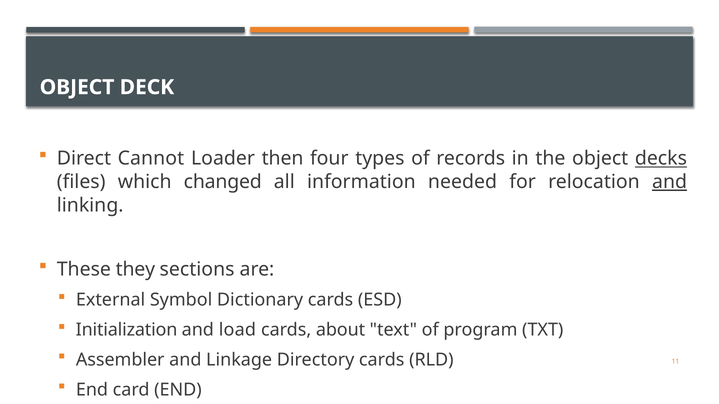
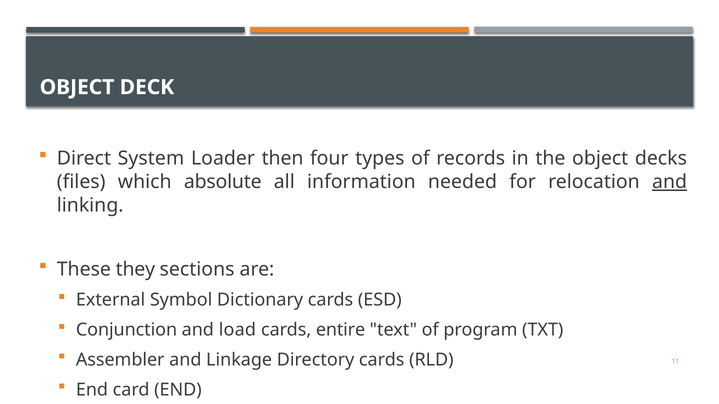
Cannot: Cannot -> System (151, 159)
decks underline: present -> none (661, 159)
changed: changed -> absolute (223, 182)
Initialization: Initialization -> Conjunction (127, 330)
about: about -> entire (341, 330)
